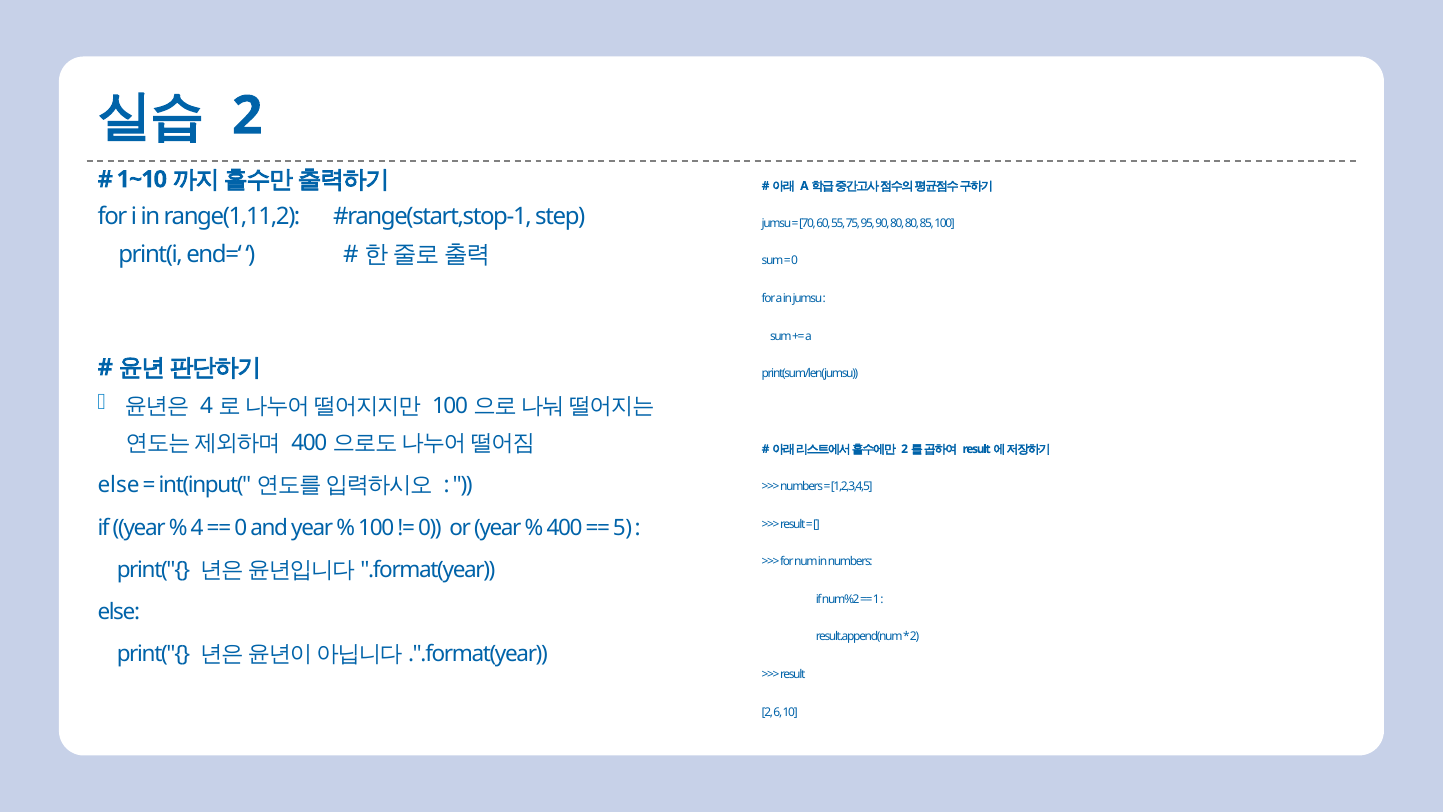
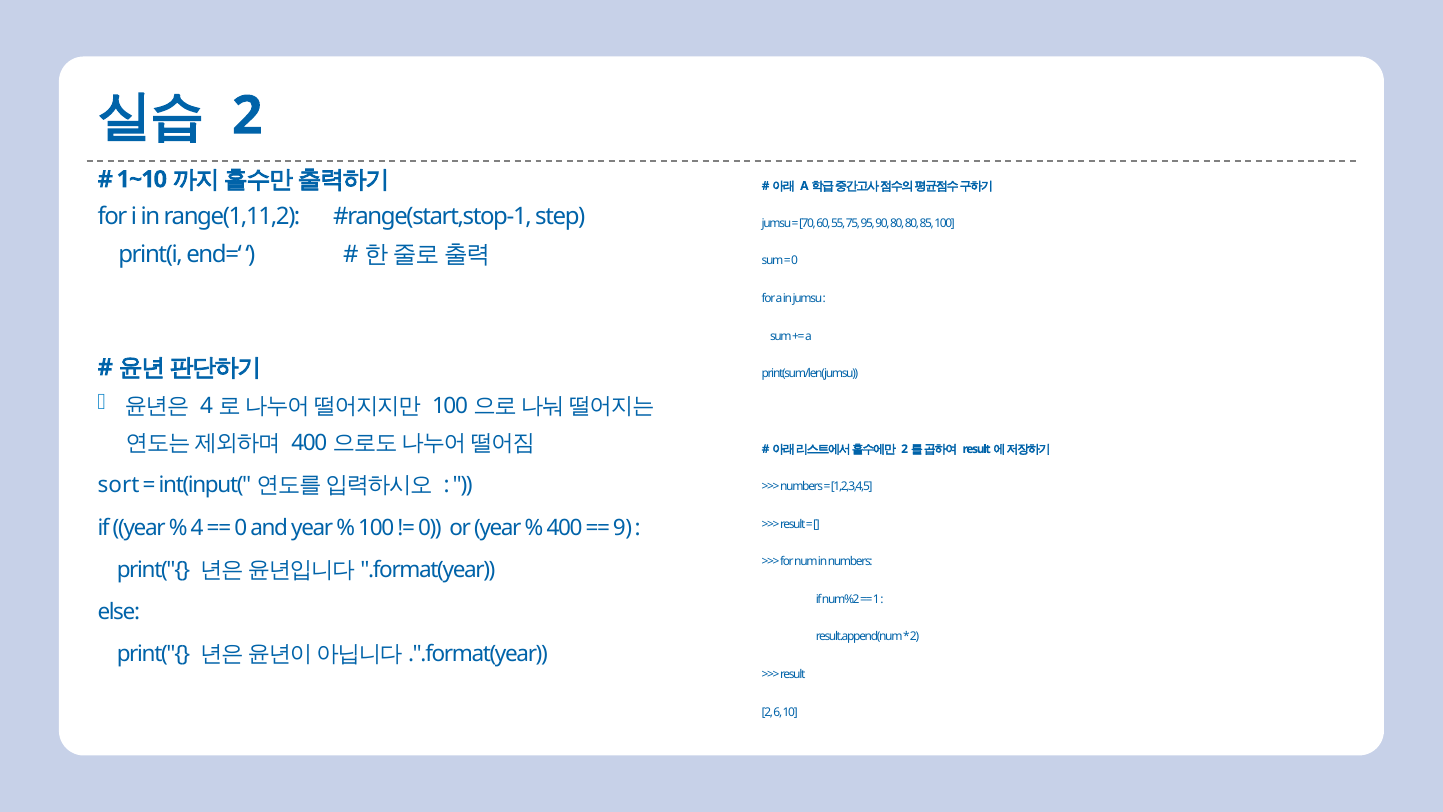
else: else -> sort (119, 485)
5: 5 -> 9 (622, 527)
